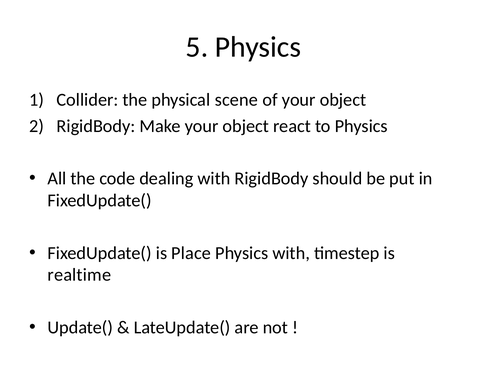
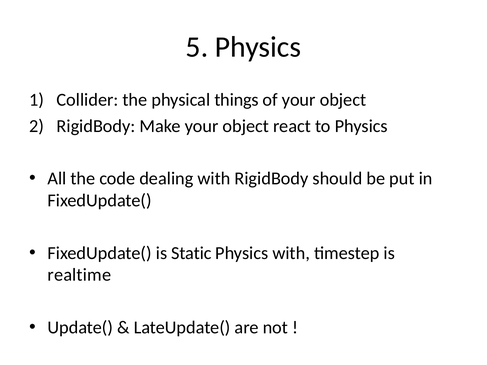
scene: scene -> things (237, 100)
Place: Place -> Static (191, 253)
